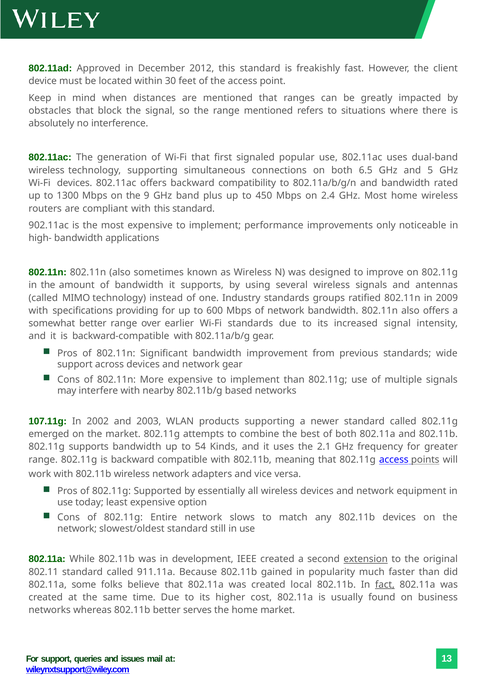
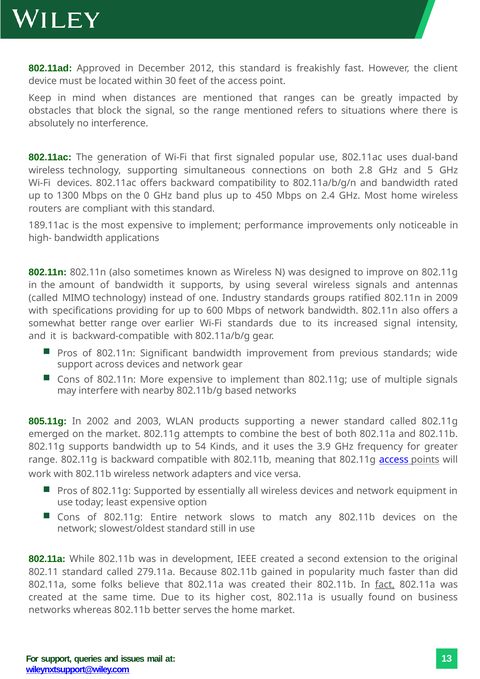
6.5: 6.5 -> 2.8 (366, 170)
9: 9 -> 0 (147, 196)
902.11ac: 902.11ac -> 189.11ac (49, 225)
107.11g: 107.11g -> 805.11g (48, 421)
2.1: 2.1 -> 3.9 (324, 447)
extension underline: present -> none (366, 559)
911.11a: 911.11a -> 279.11a (156, 572)
local: local -> their (301, 585)
